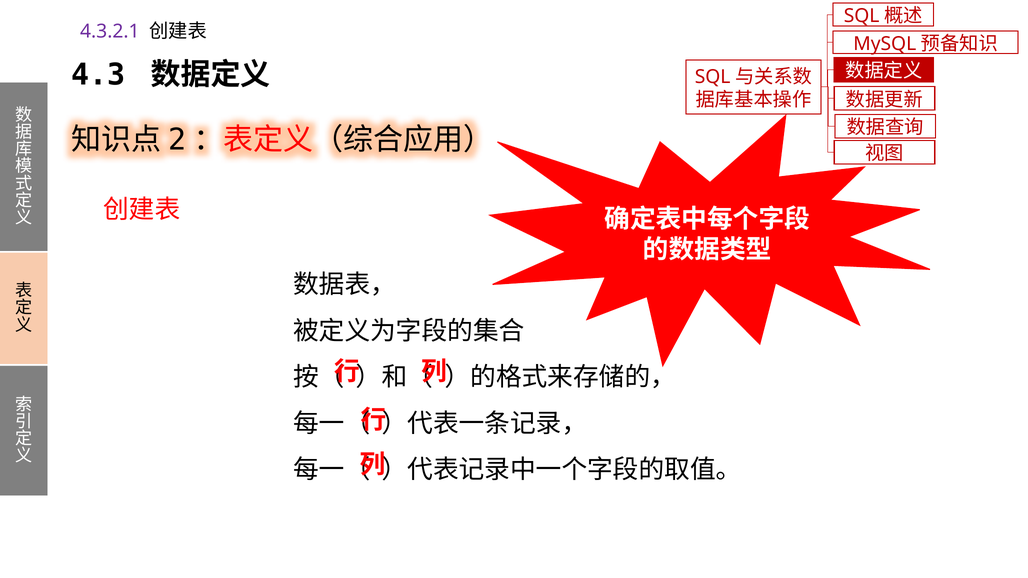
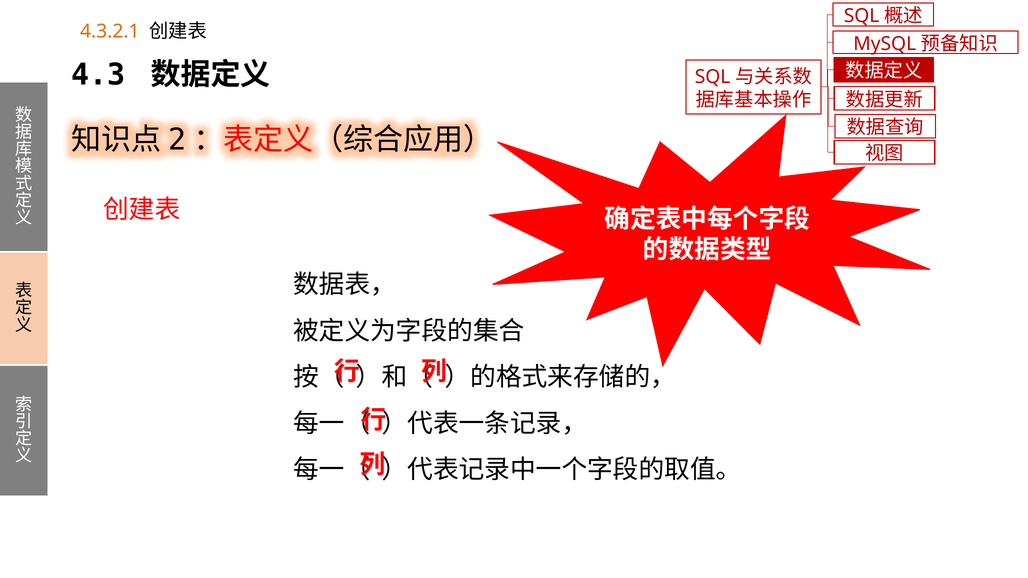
4.3.2.1 colour: purple -> orange (110, 31)
